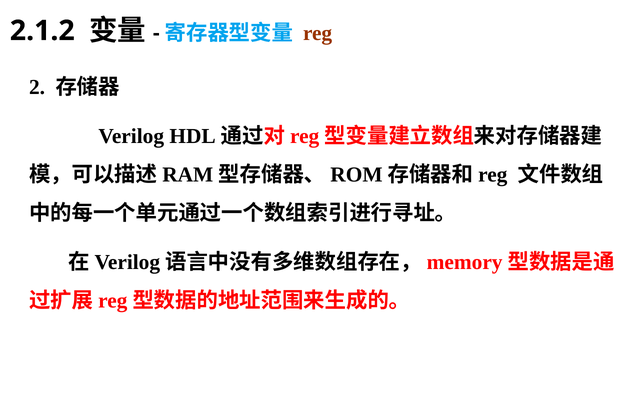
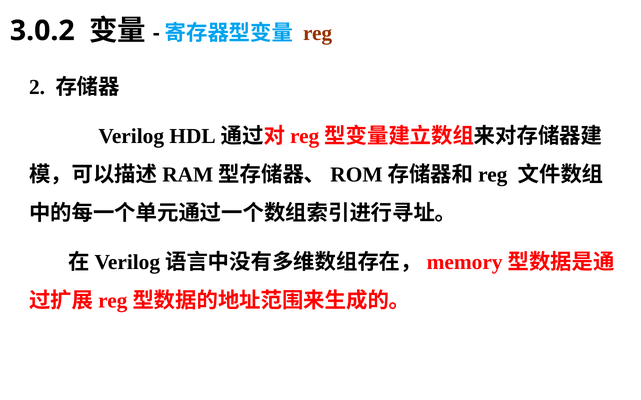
2.1.2: 2.1.2 -> 3.0.2 (42, 31)
